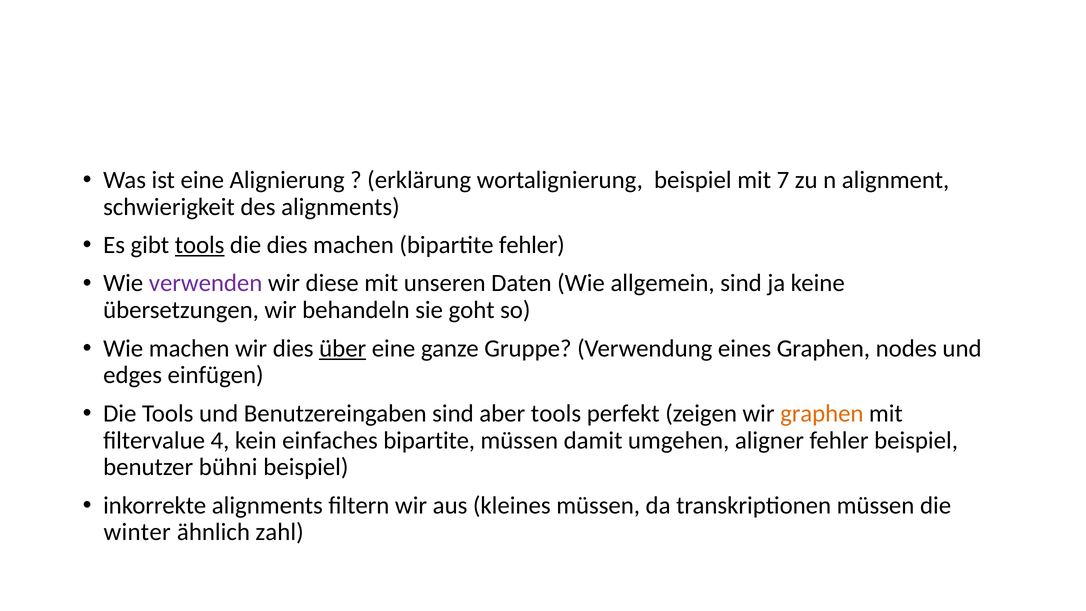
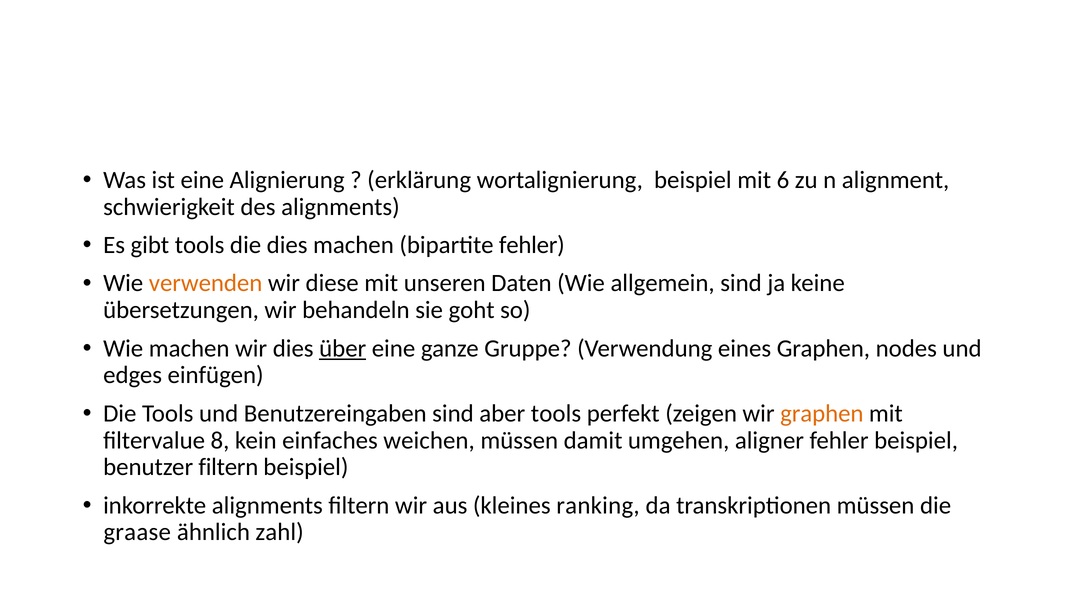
7: 7 -> 6 (783, 180)
tools underline: present -> none (200, 245)
verwenden colour: purple -> orange (206, 283)
4: 4 -> 8 (220, 440)
einfaches bipartite: bipartite -> weichen (429, 440)
benutzer bühni: bühni -> filtern (228, 467)
kleines müssen: müssen -> ranking (598, 505)
winter: winter -> graase (137, 532)
